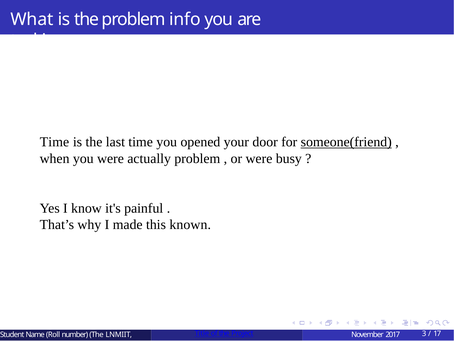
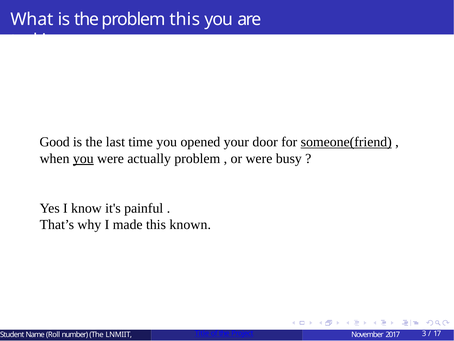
problem info: info -> this (185, 19)
Time: Time -> Good (55, 142)
you underline: none -> present (83, 159)
